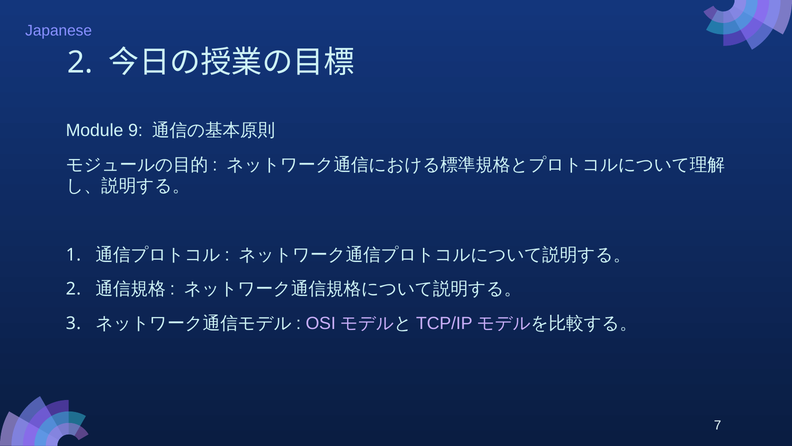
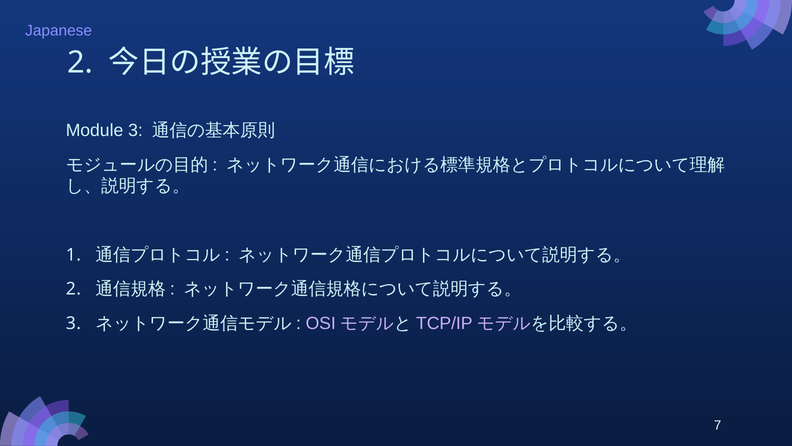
Module 9: 9 -> 3 (136, 131)
